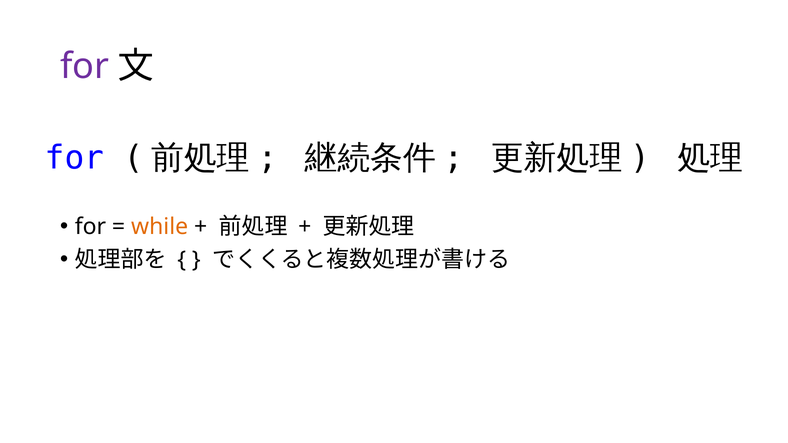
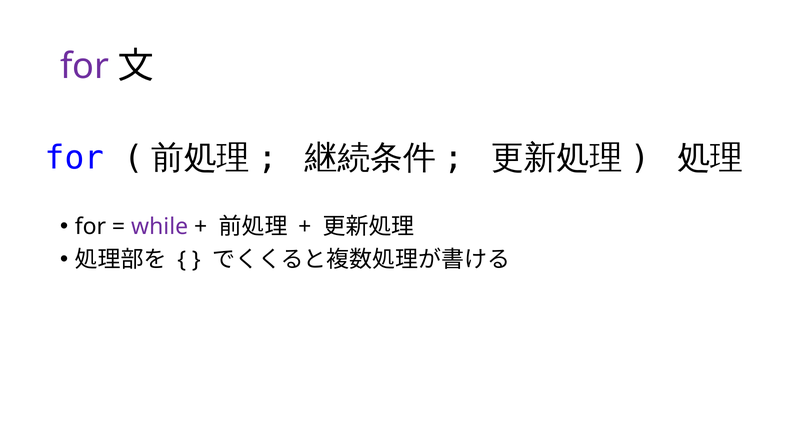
while colour: orange -> purple (160, 227)
